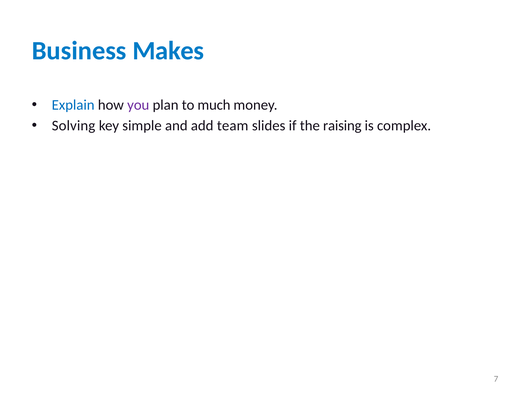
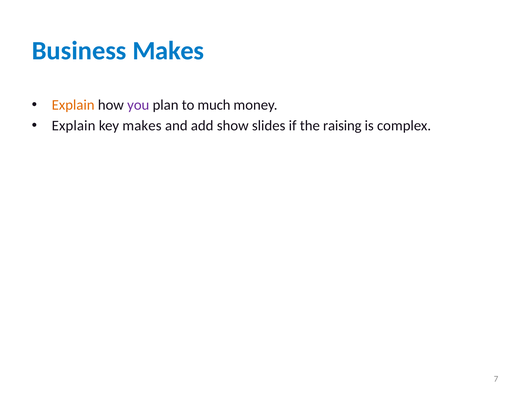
Explain colour: blue -> orange (73, 105)
Solving: Solving -> Explain (74, 126)
key simple: simple -> makes (142, 126)
team: team -> show (233, 126)
